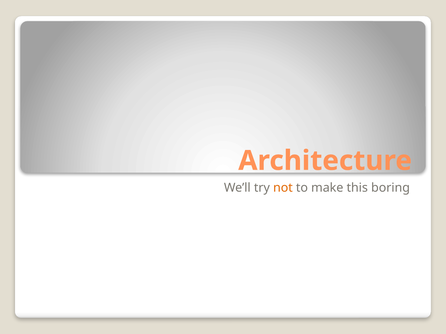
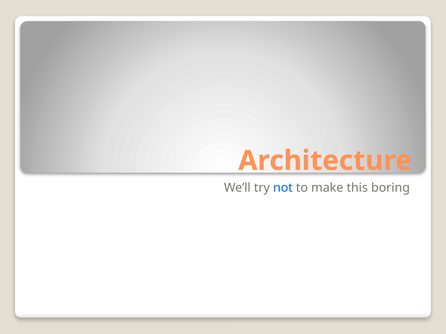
not colour: orange -> blue (283, 188)
